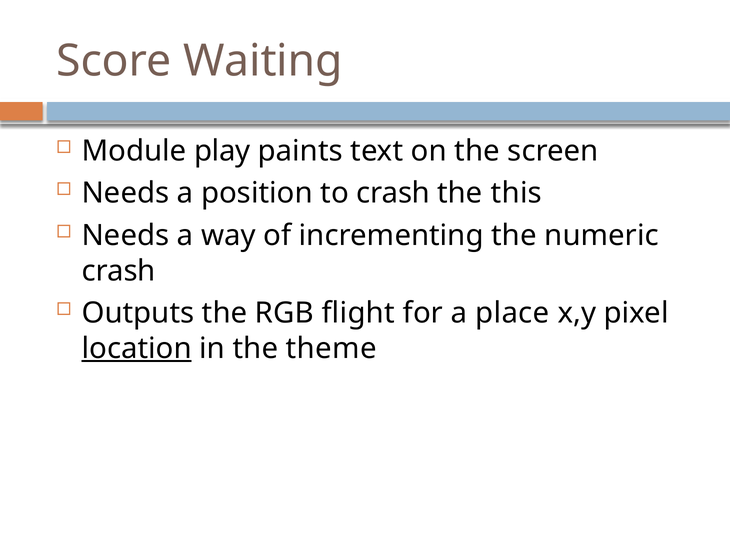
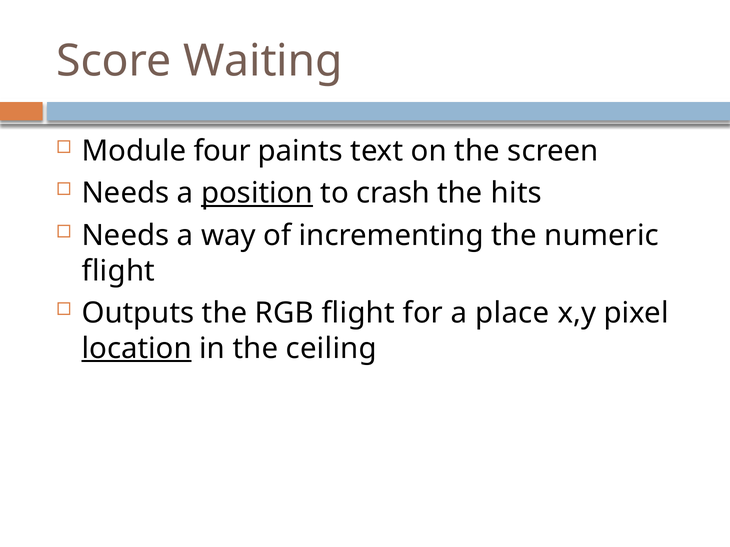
play: play -> four (222, 151)
position underline: none -> present (257, 193)
this: this -> hits (516, 193)
crash: crash -> flight (118, 271)
theme: theme -> ceiling (331, 349)
